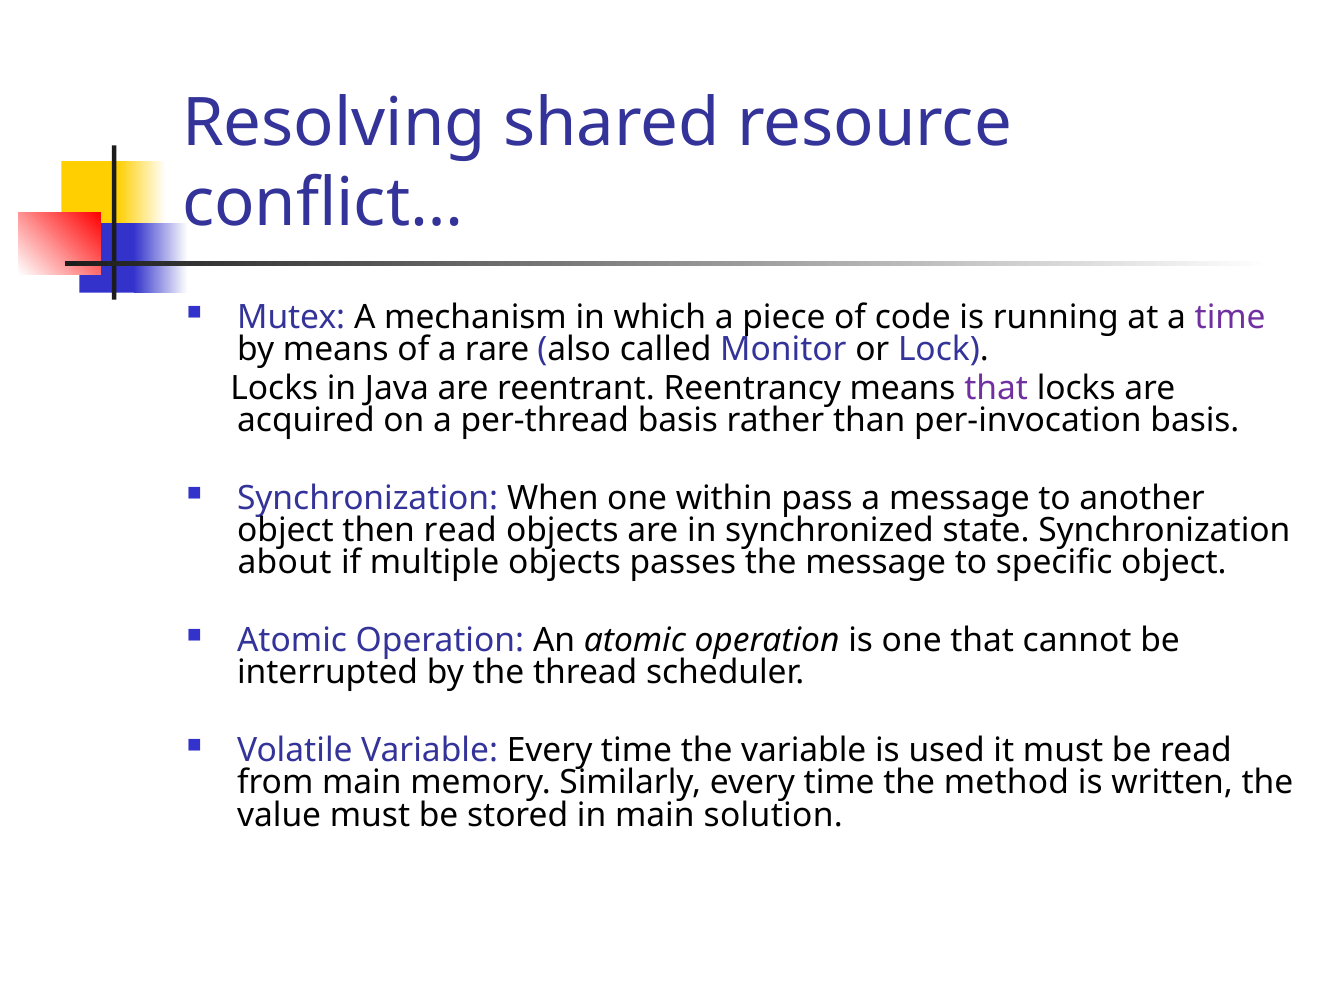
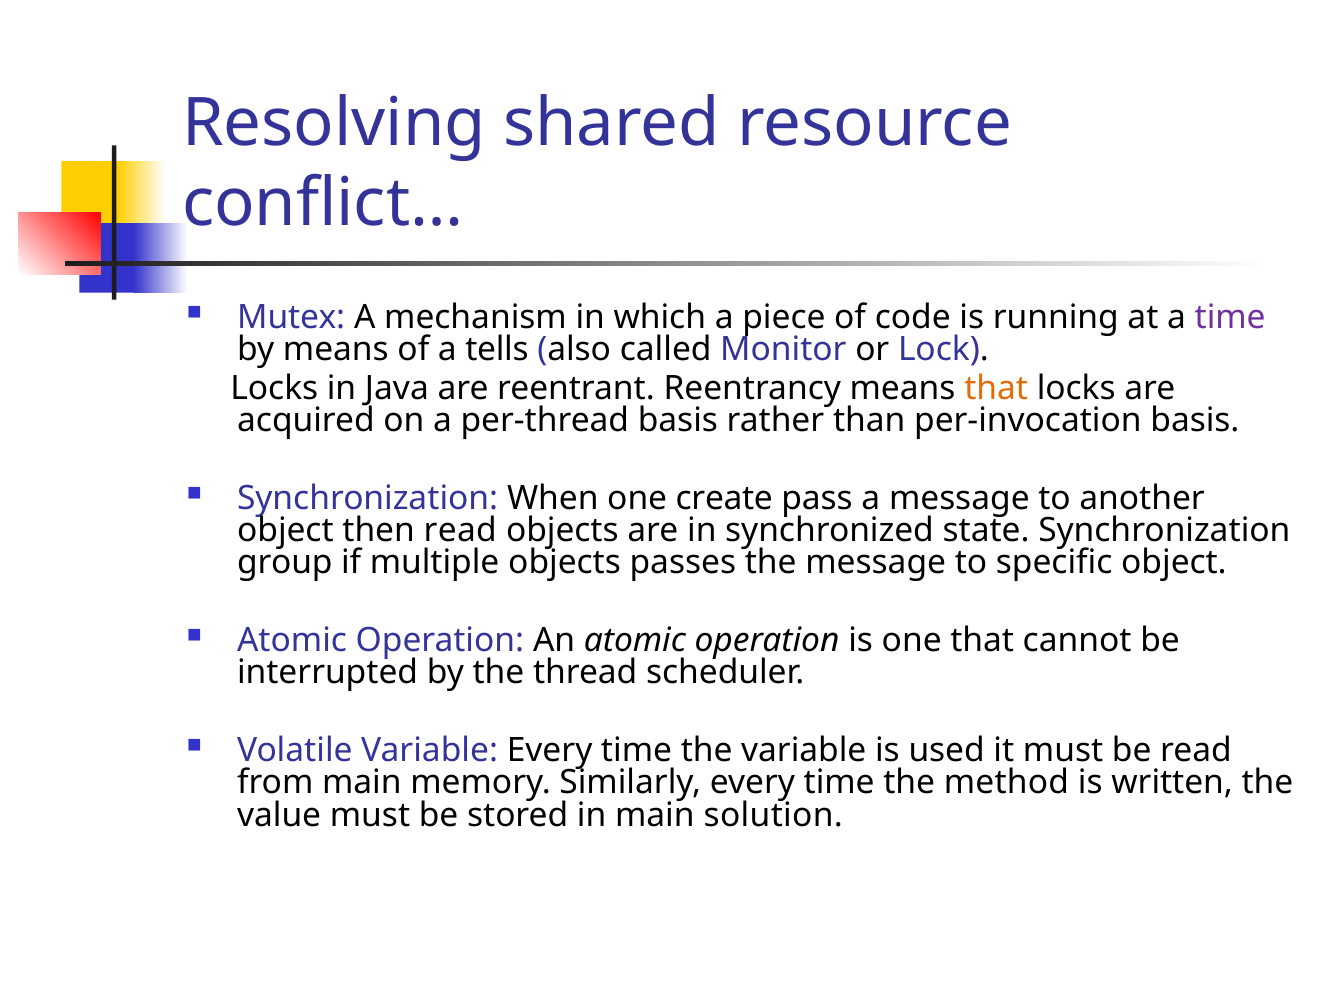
rare: rare -> tells (497, 350)
that colour: purple -> orange (996, 389)
within: within -> create (724, 499)
about: about -> group (285, 563)
